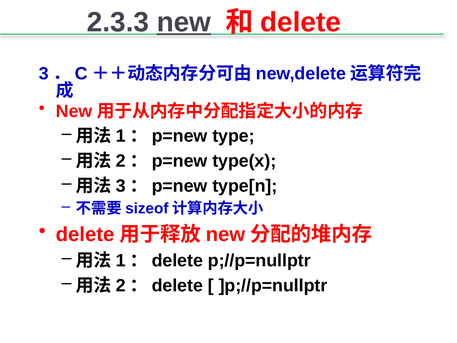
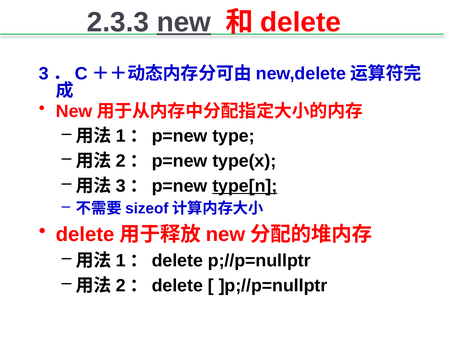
type[n underline: none -> present (245, 186)
